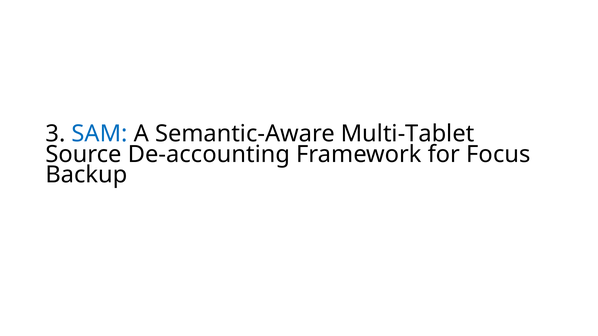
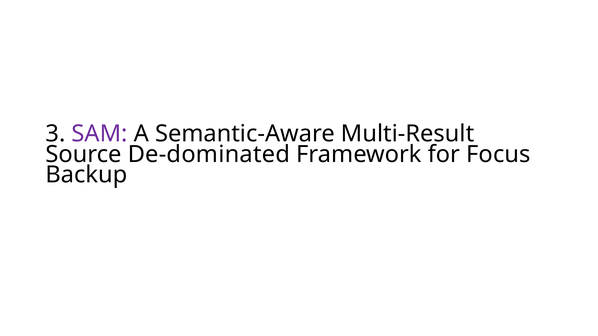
SAM colour: blue -> purple (100, 134)
Multi-Tablet: Multi-Tablet -> Multi-Result (408, 134)
De-accounting: De-accounting -> De-dominated (209, 154)
